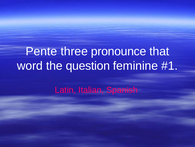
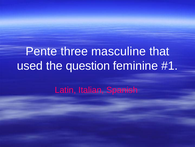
pronounce: pronounce -> masculine (119, 51)
word: word -> used (30, 66)
